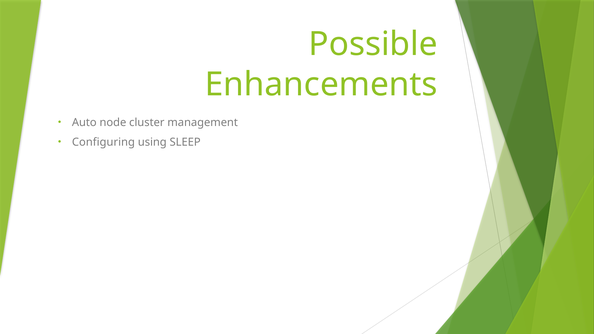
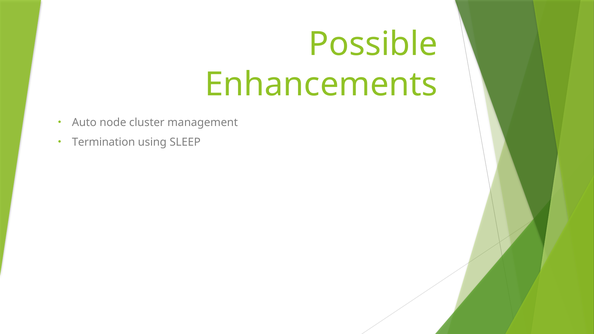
Configuring: Configuring -> Termination (104, 142)
